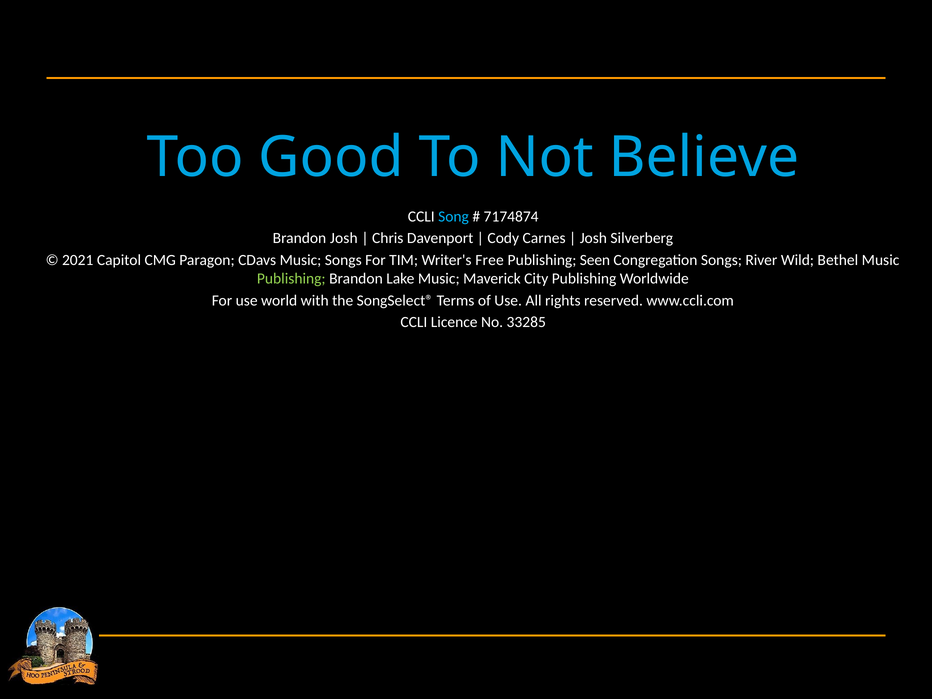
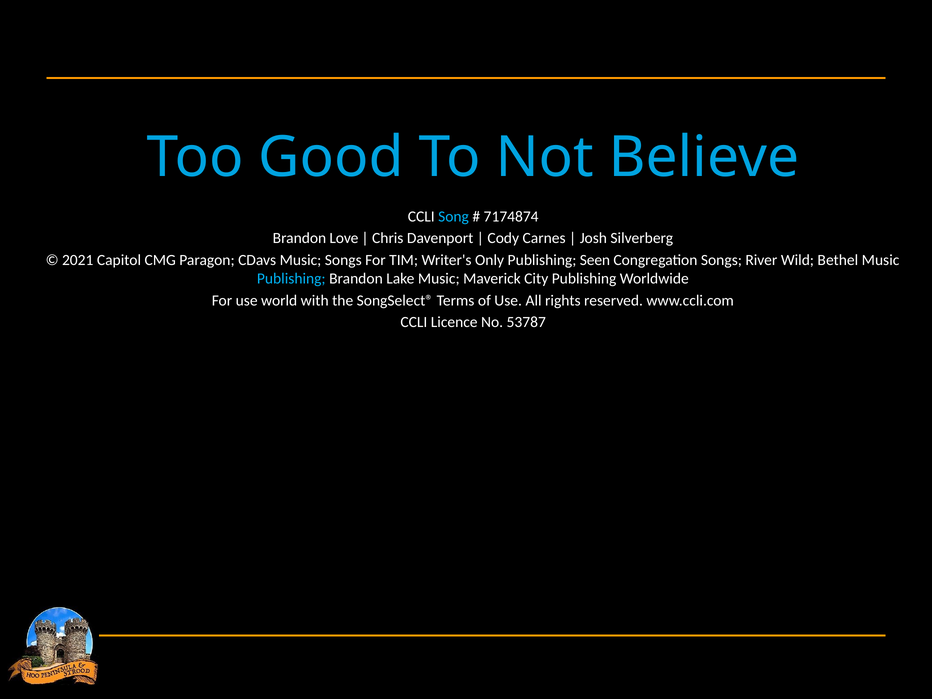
Brandon Josh: Josh -> Love (344, 238)
Free: Free -> Only (490, 260)
Publishing colour: light green -> light blue (291, 279)
33285: 33285 -> 53787 (526, 322)
